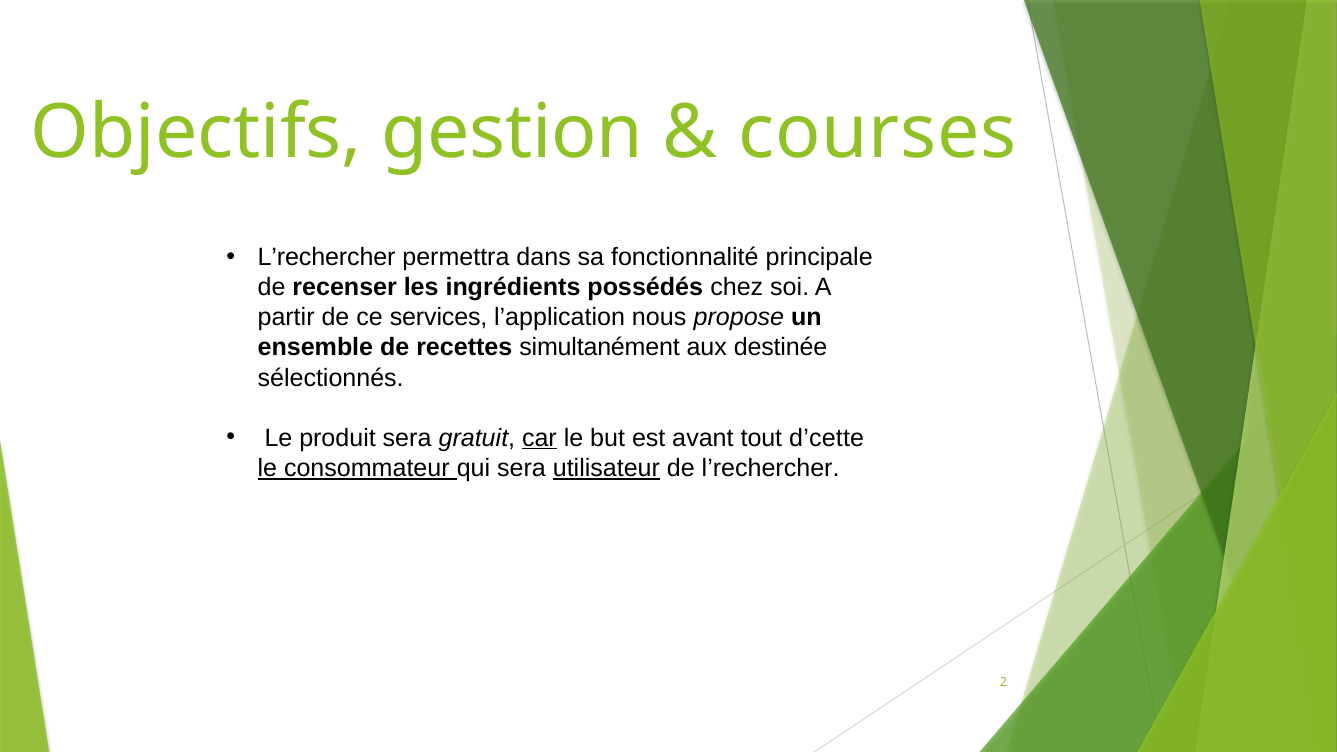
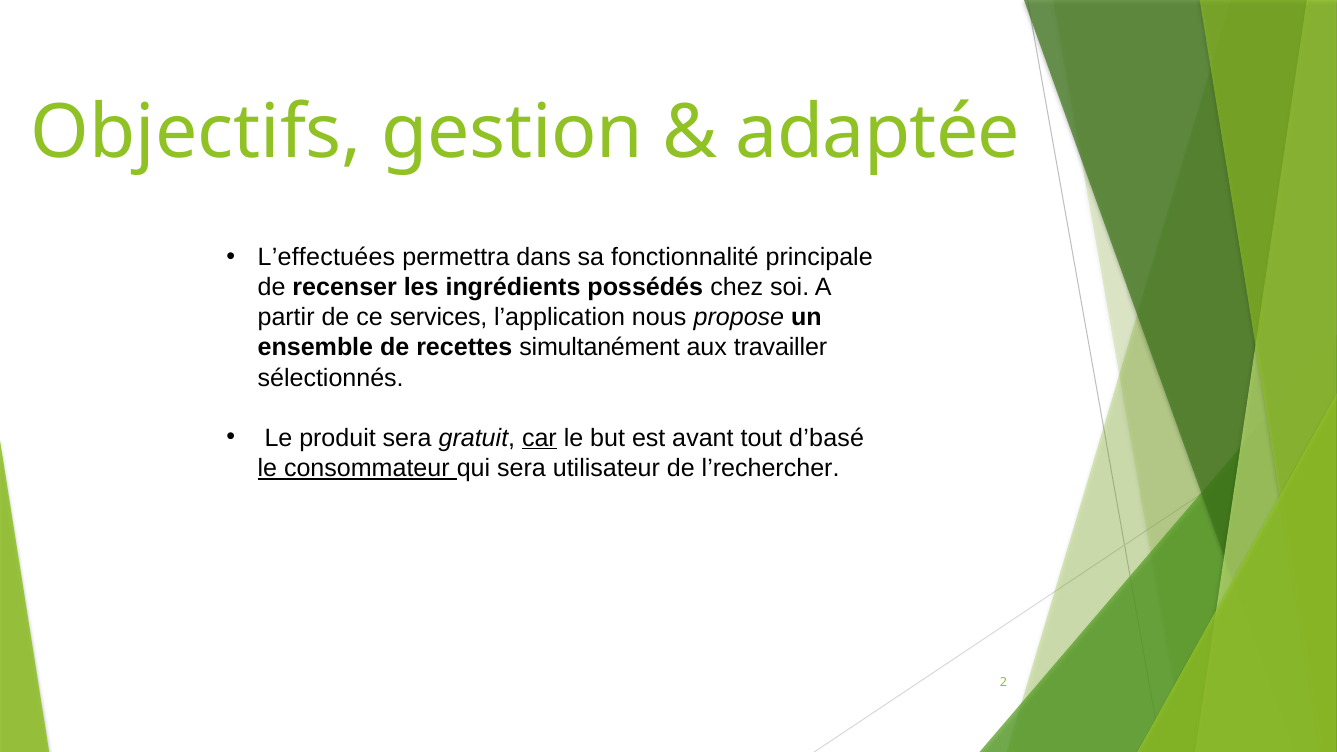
courses: courses -> adaptée (878, 133)
L’rechercher: L’rechercher -> L’effectuées (326, 257)
destinée: destinée -> travailler (781, 348)
d’cette: d’cette -> d’basé (827, 438)
utilisateur underline: present -> none (606, 468)
